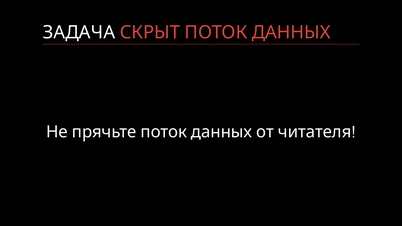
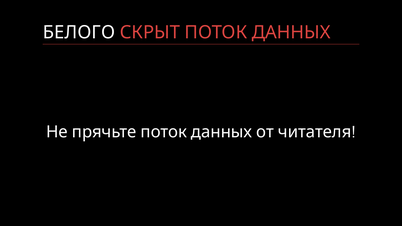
ЗАДАЧА: ЗАДАЧА -> БЕЛОГО (79, 32)
